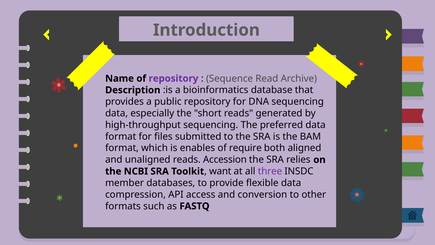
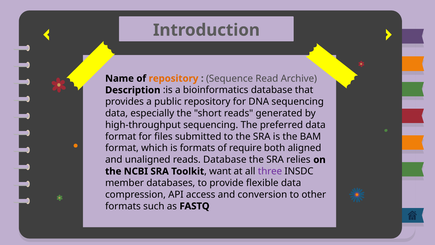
repository colour: purple -> orange (173, 78)
is enables: enables -> formats (198, 148)
reads Accession: Accession -> Database (225, 160)
